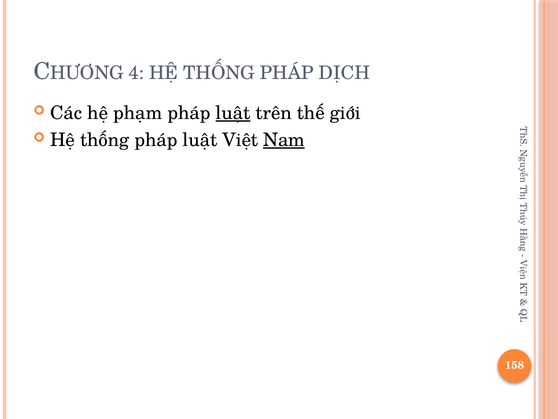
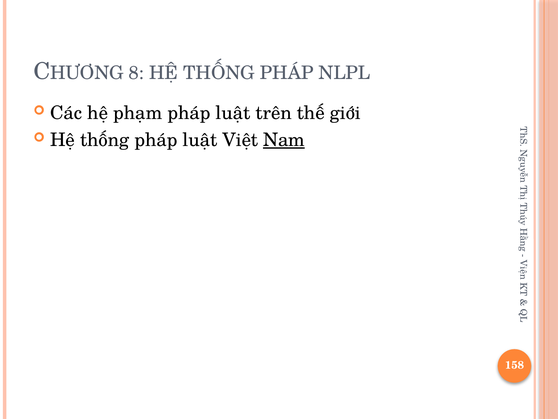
4: 4 -> 8 (136, 73)
DỊCH: DỊCH -> NLPL (344, 73)
luật underline: present -> none (233, 113)
